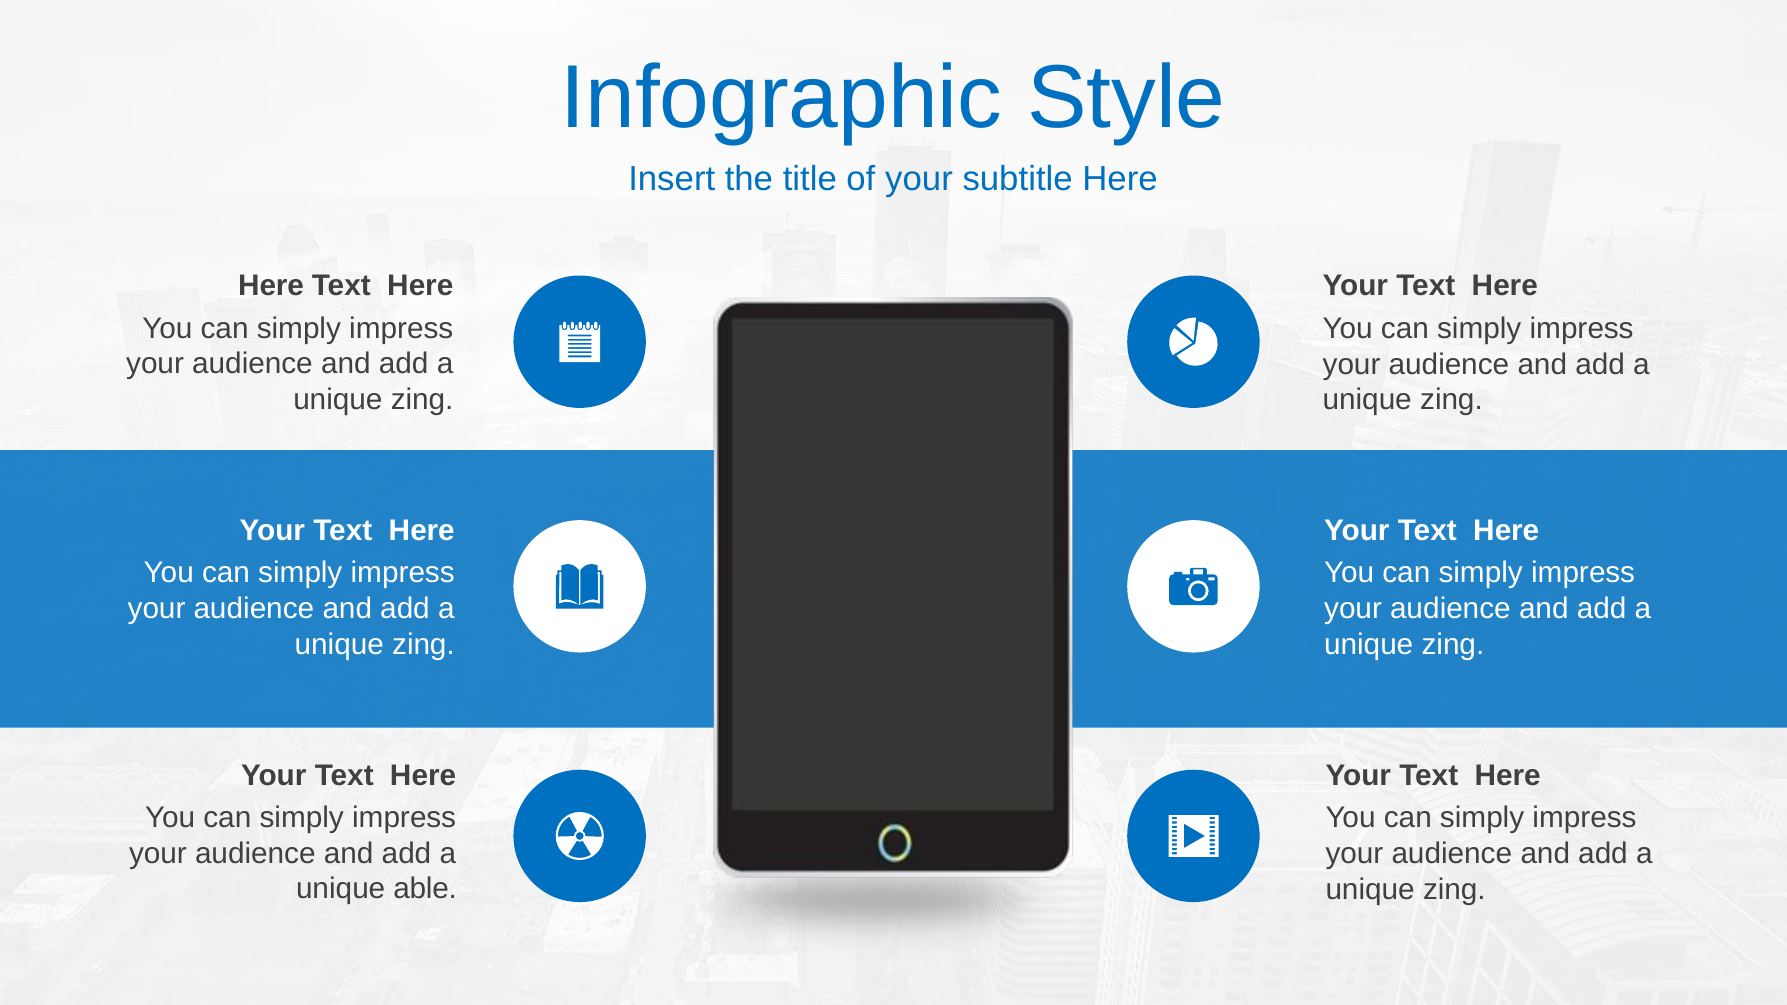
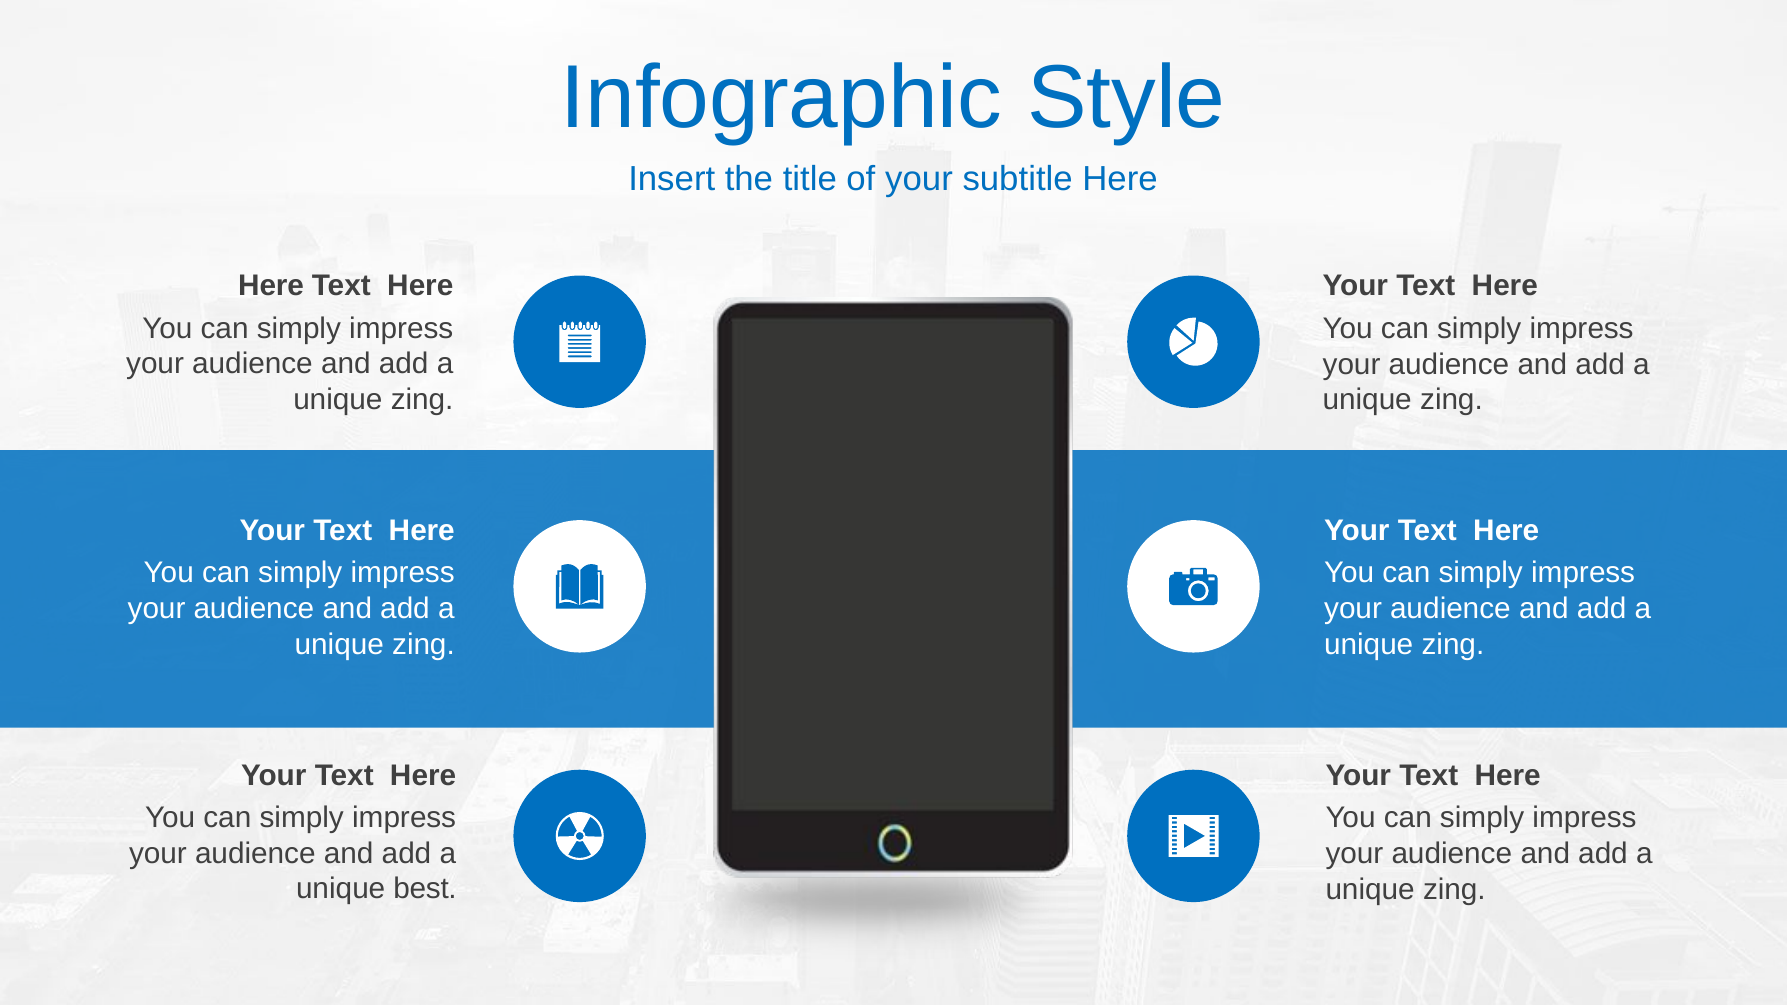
able: able -> best (425, 889)
